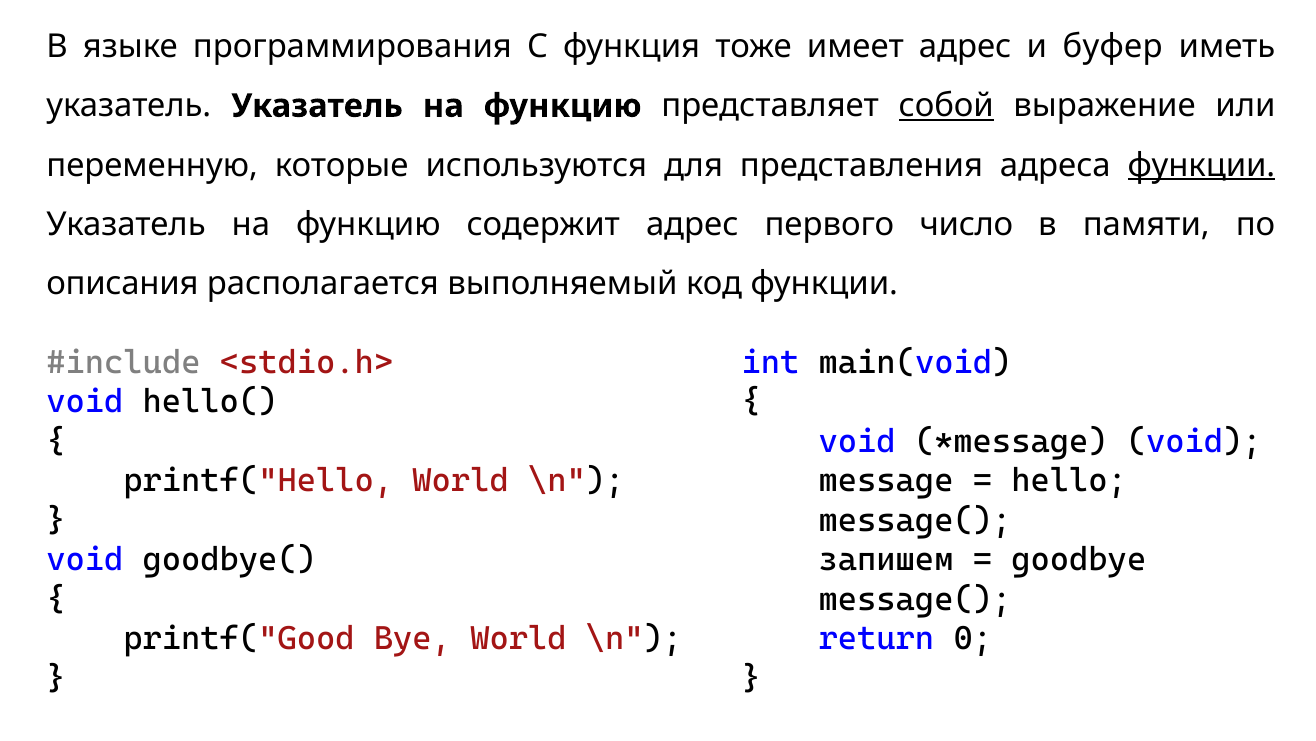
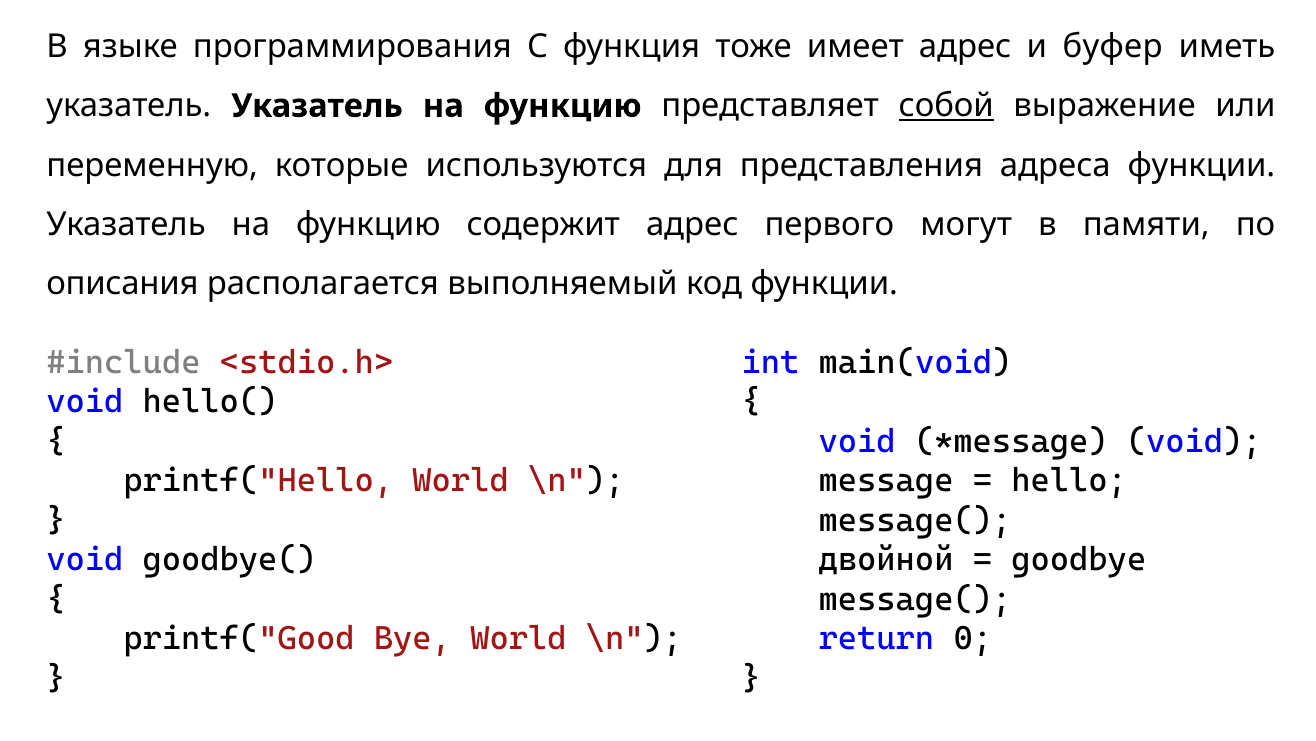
функции underline: present -> none (1201, 165)
число: число -> могут (966, 224)
запишем: запишем -> двойной (886, 559)
